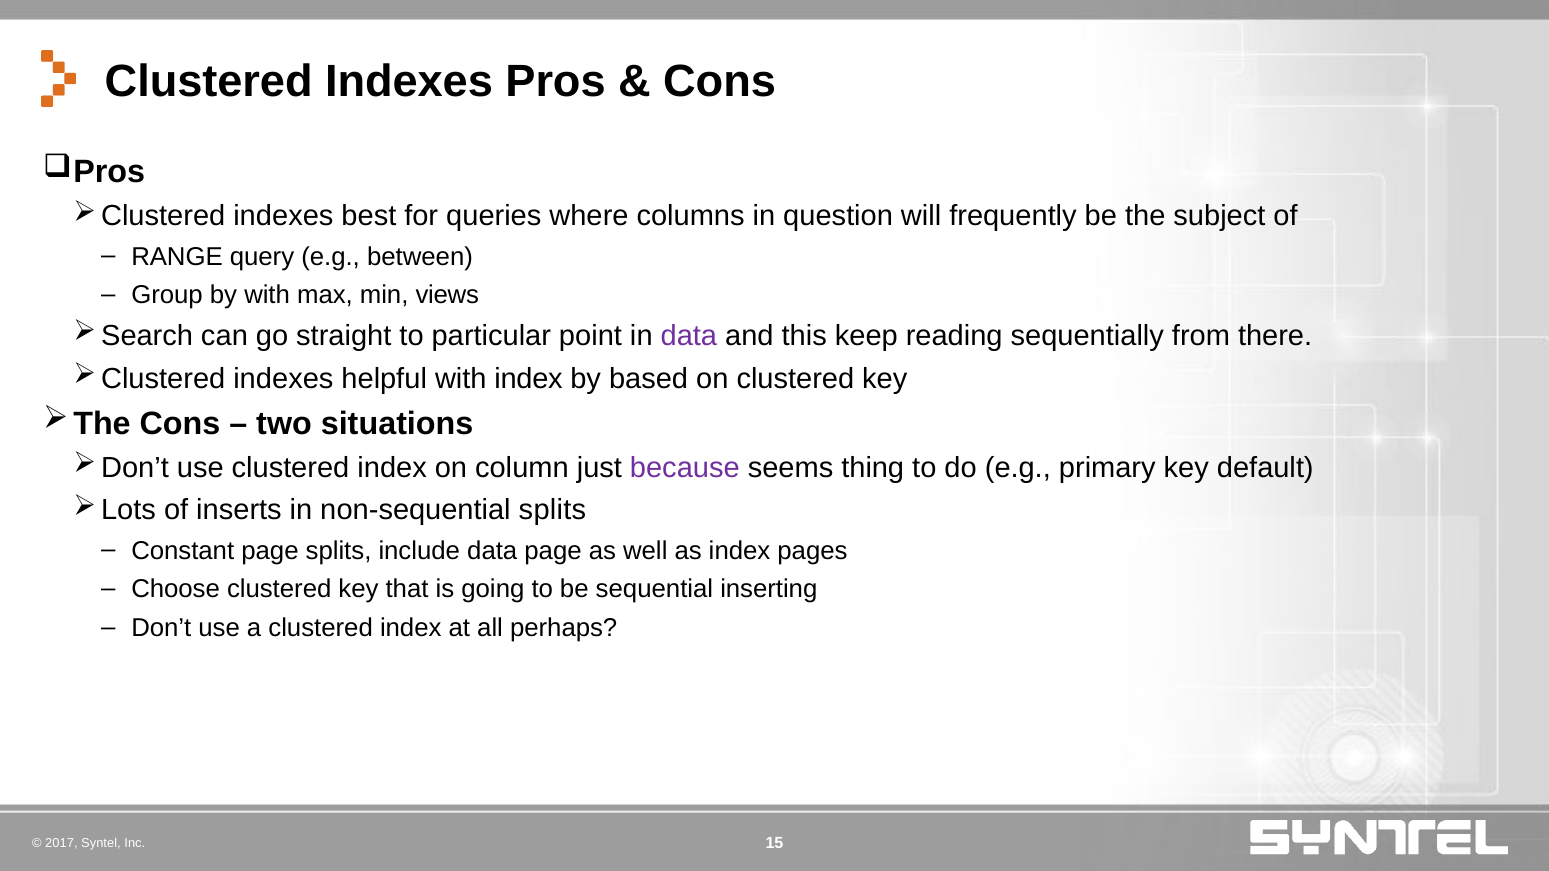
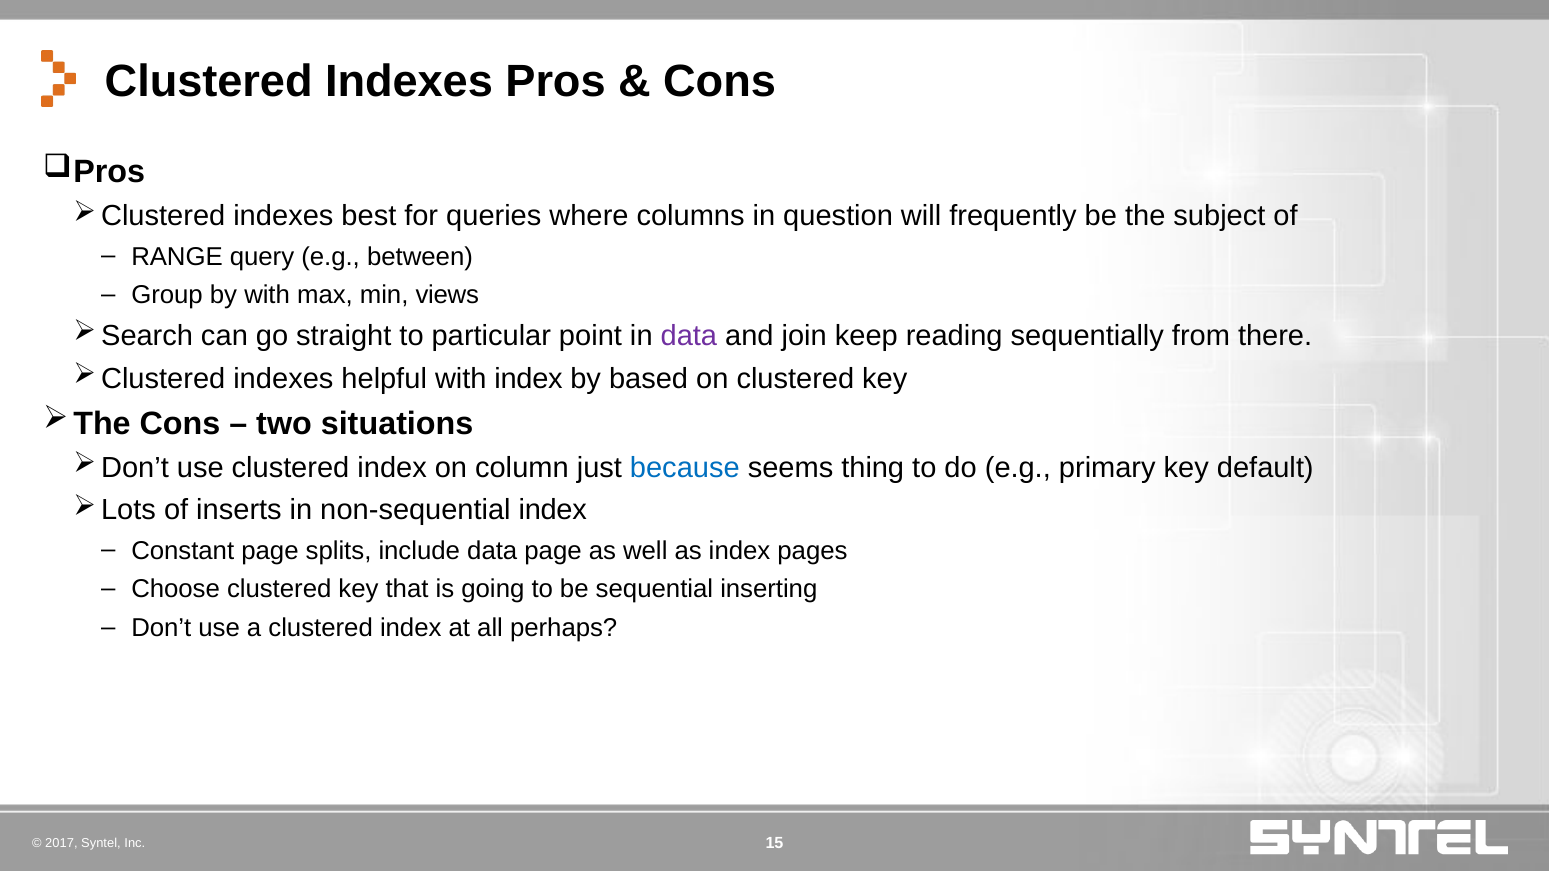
this: this -> join (804, 336)
because colour: purple -> blue (685, 468)
non-sequential splits: splits -> index (553, 510)
